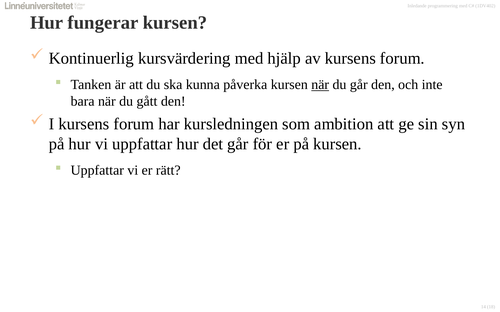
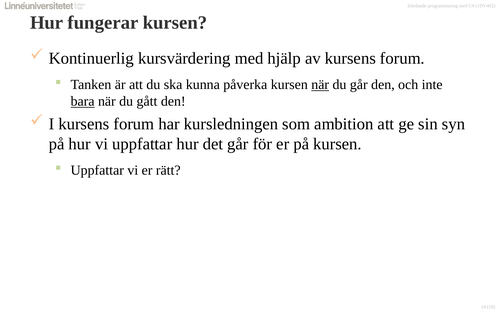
bara underline: none -> present (83, 102)
